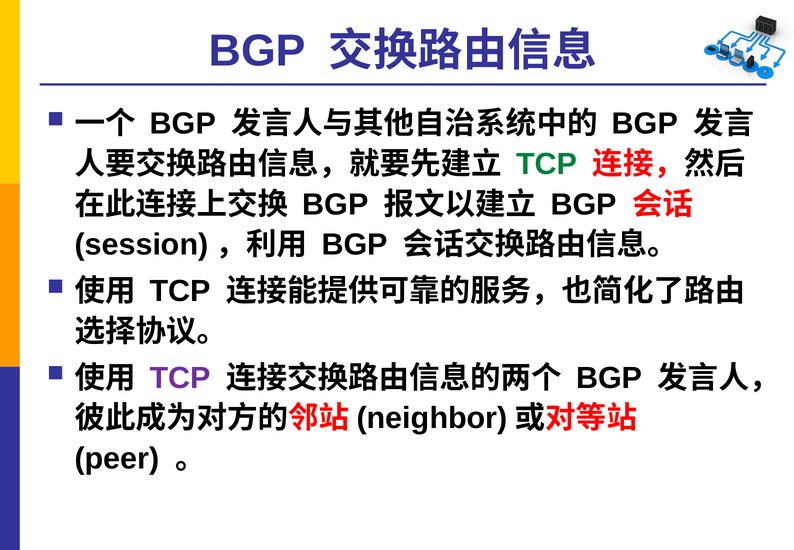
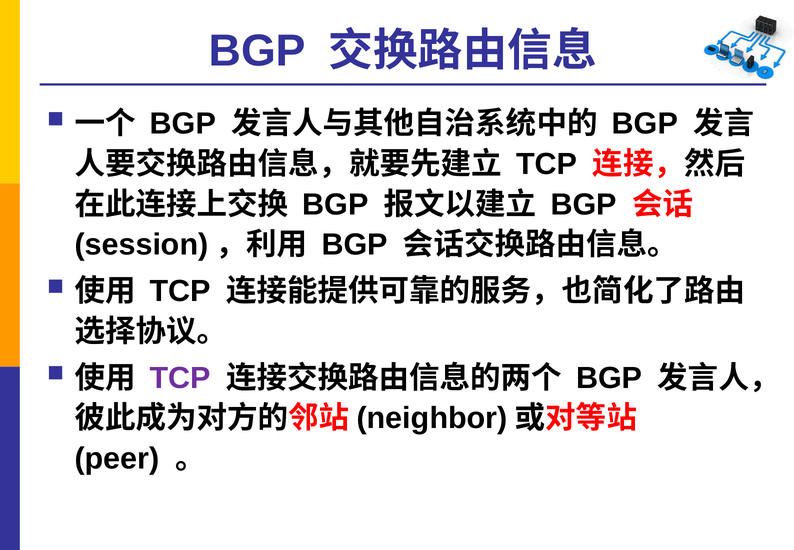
TCP colour: green -> black (547, 164)
